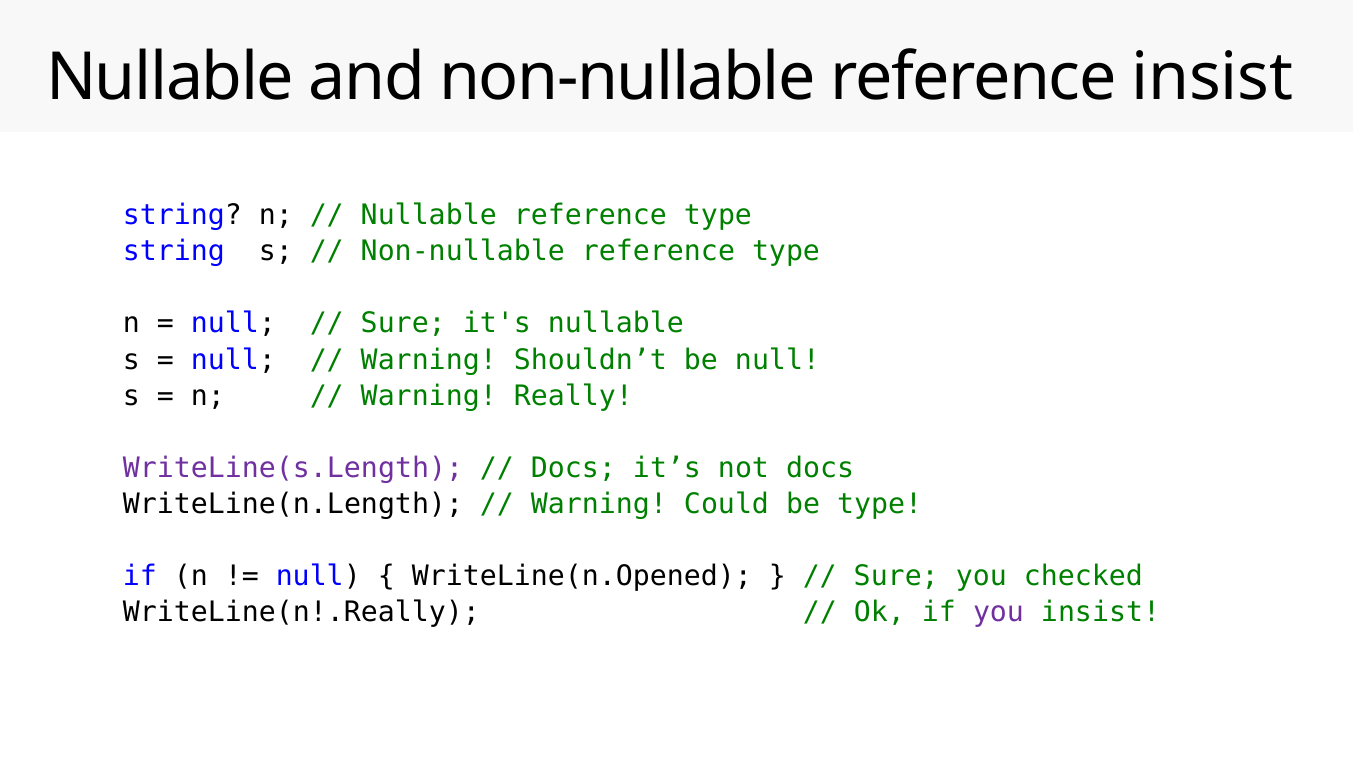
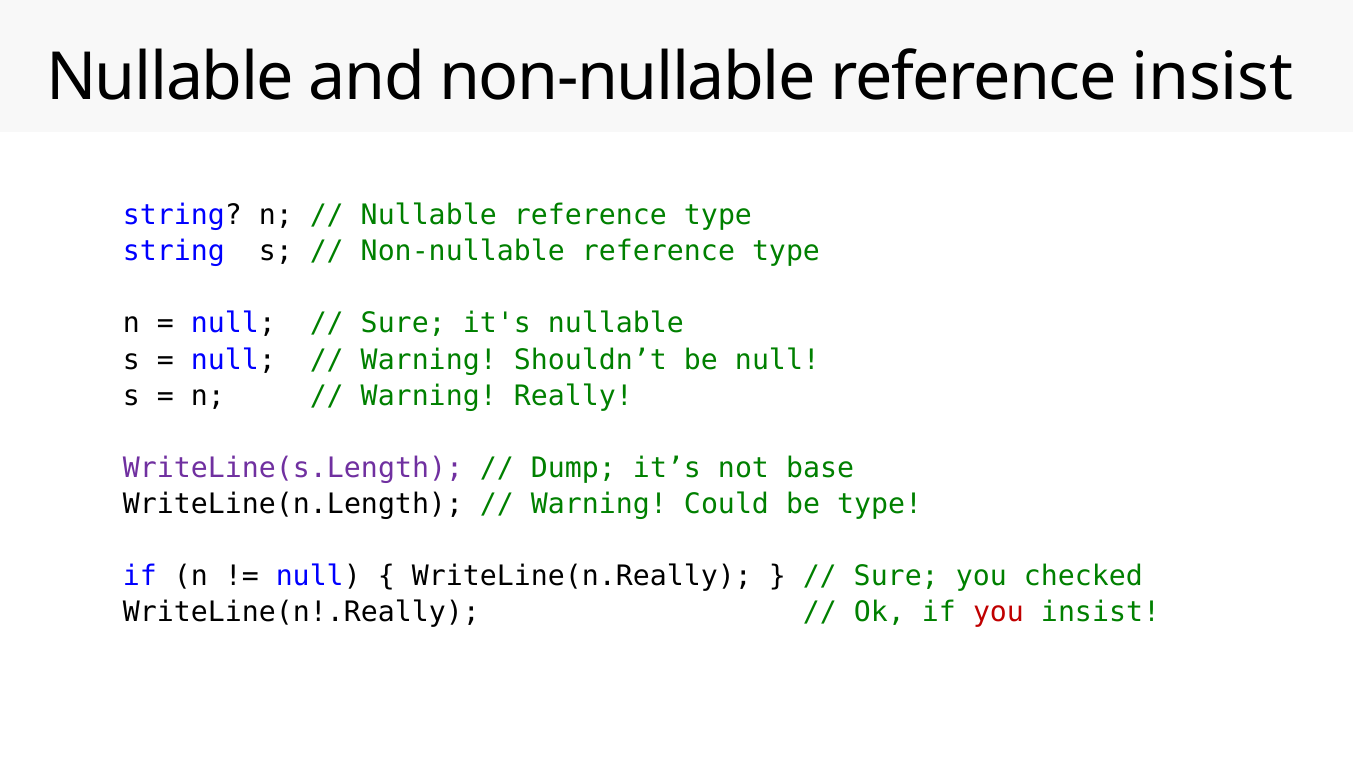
Docs: Docs -> Dump (573, 468)
not docs: docs -> base (820, 468)
WriteLine(n.Opened: WriteLine(n.Opened -> WriteLine(n.Really (582, 576)
you colour: purple -> red (998, 612)
